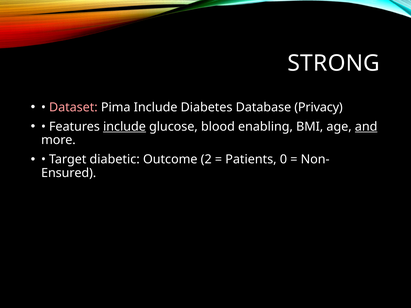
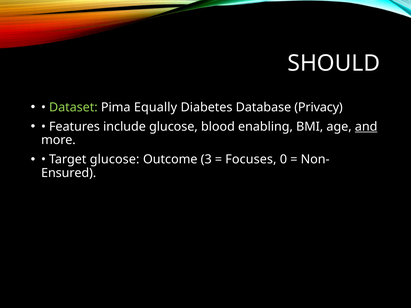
STRONG: STRONG -> SHOULD (334, 63)
Dataset colour: pink -> light green (73, 107)
Pima Include: Include -> Equally (156, 107)
include underline: present -> none (124, 127)
Target diabetic: diabetic -> glucose (115, 159)
2: 2 -> 3 (206, 159)
Patients: Patients -> Focuses (251, 159)
